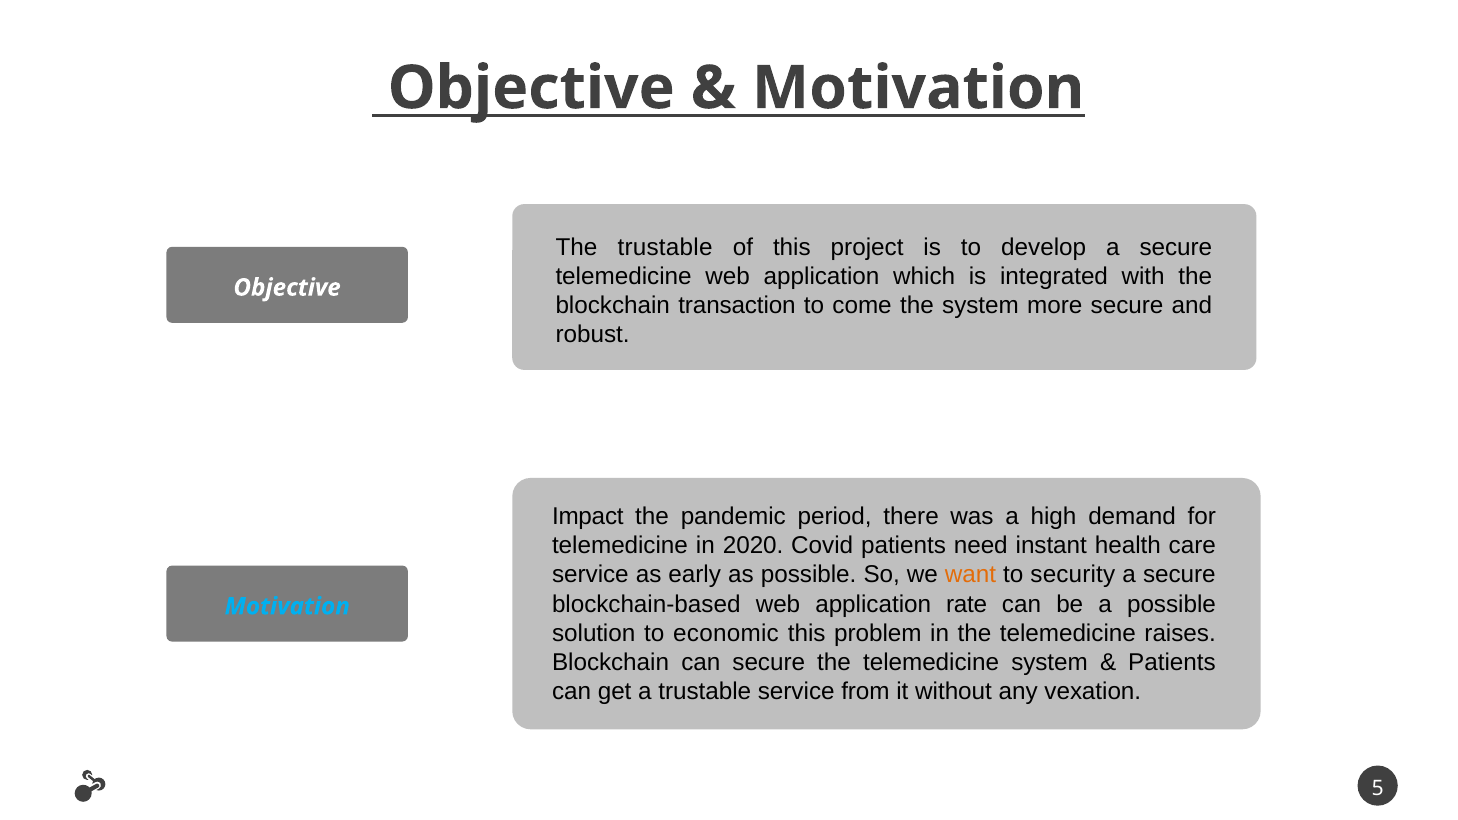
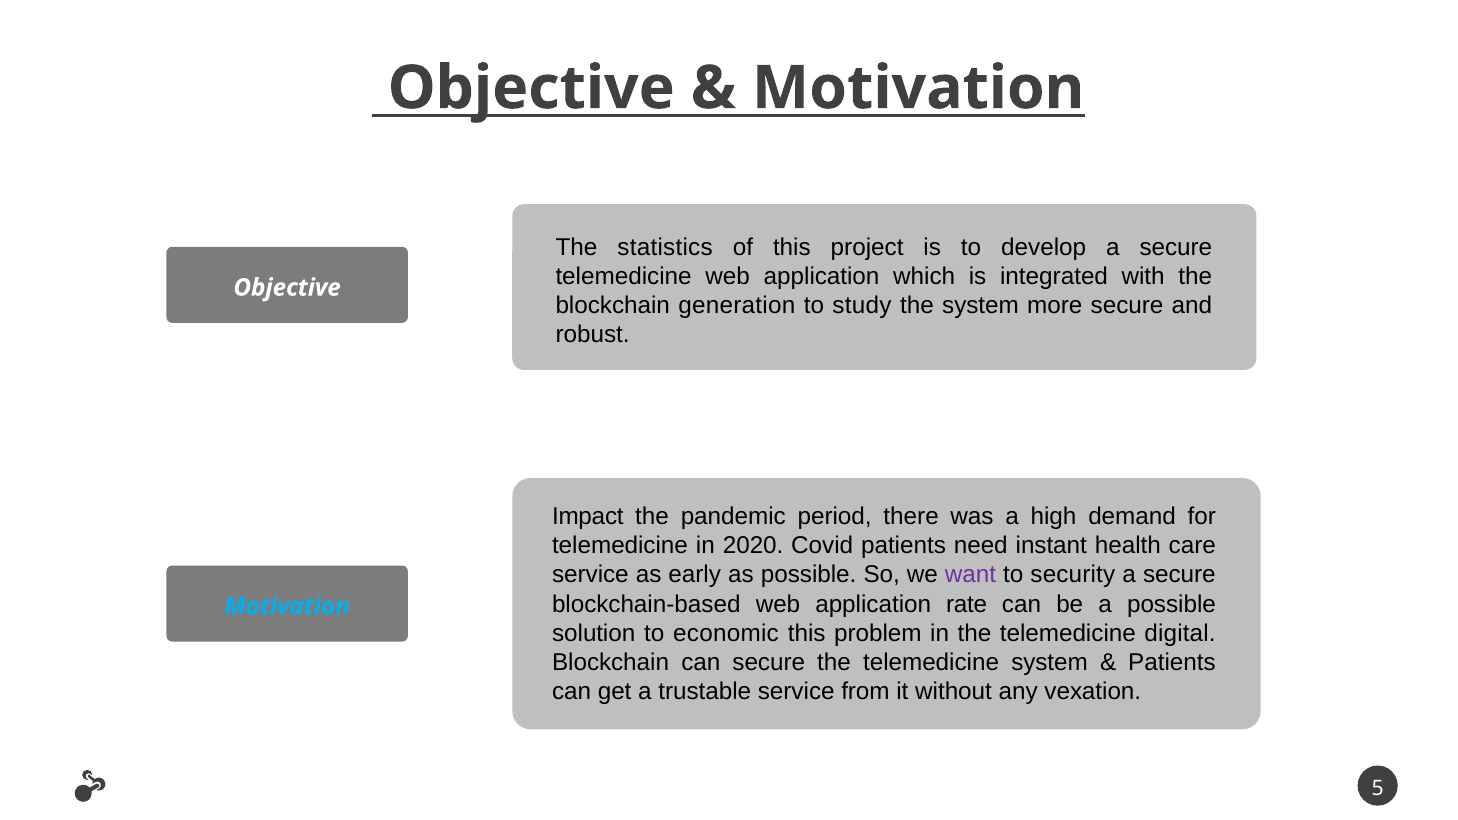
The trustable: trustable -> statistics (665, 247)
transaction: transaction -> generation (737, 306)
come: come -> study (862, 306)
want colour: orange -> purple (971, 575)
raises: raises -> digital (1180, 633)
